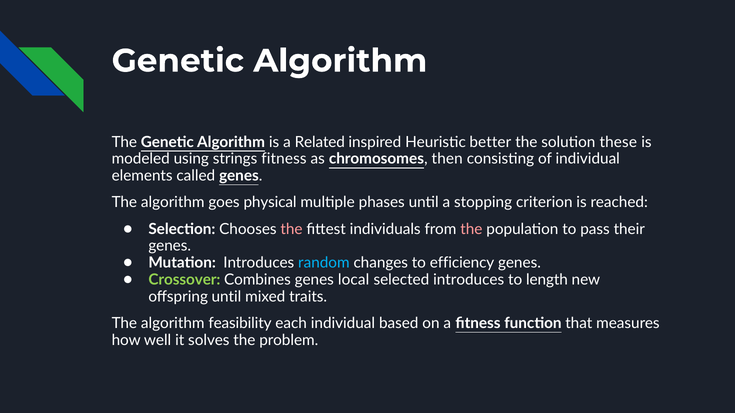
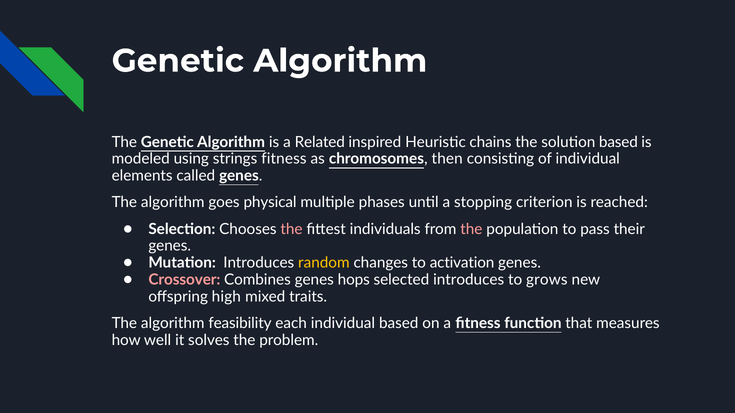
better: better -> chains (490, 142)
solution these: these -> based (618, 142)
random colour: light blue -> yellow (324, 263)
efficiency: efficiency -> activation (462, 263)
Crossover colour: light green -> pink (184, 280)
local: local -> hops (354, 280)
length: length -> grows (547, 280)
offspring until: until -> high (226, 297)
